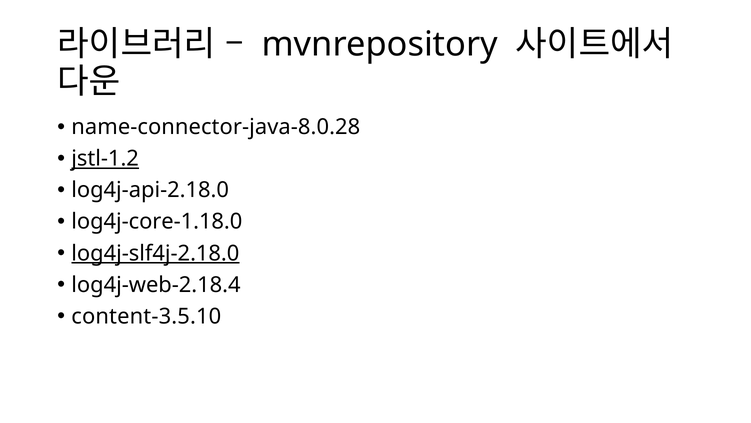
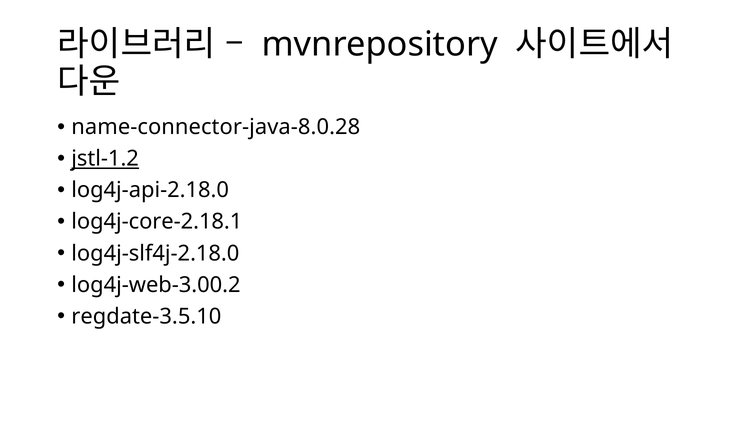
log4j-core-1.18.0: log4j-core-1.18.0 -> log4j-core-2.18.1 (157, 221)
log4j-slf4j-2.18.0 underline: present -> none (155, 253)
log4j-web-2.18.4: log4j-web-2.18.4 -> log4j-web-3.00.2 (156, 284)
content-3.5.10: content-3.5.10 -> regdate-3.5.10 (146, 316)
